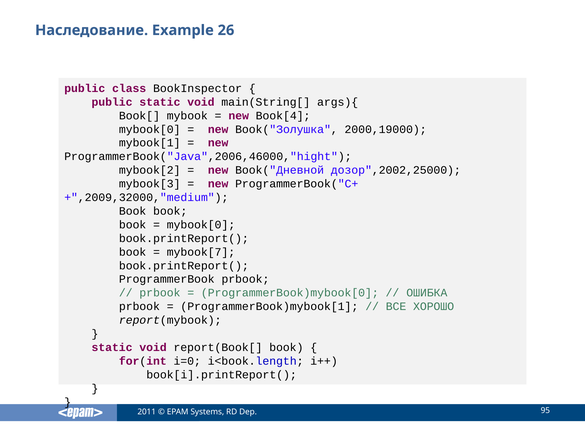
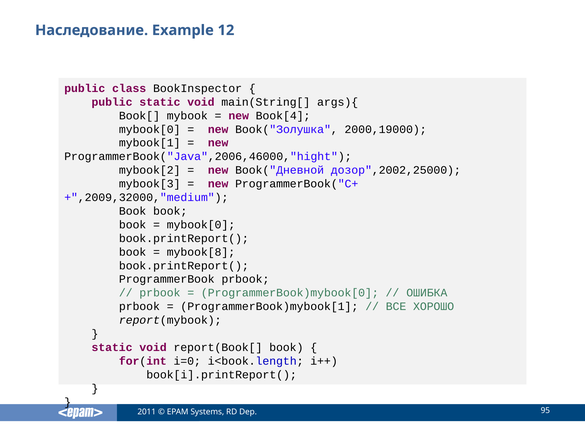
26: 26 -> 12 (226, 30)
mybook[7: mybook[7 -> mybook[8 (201, 252)
